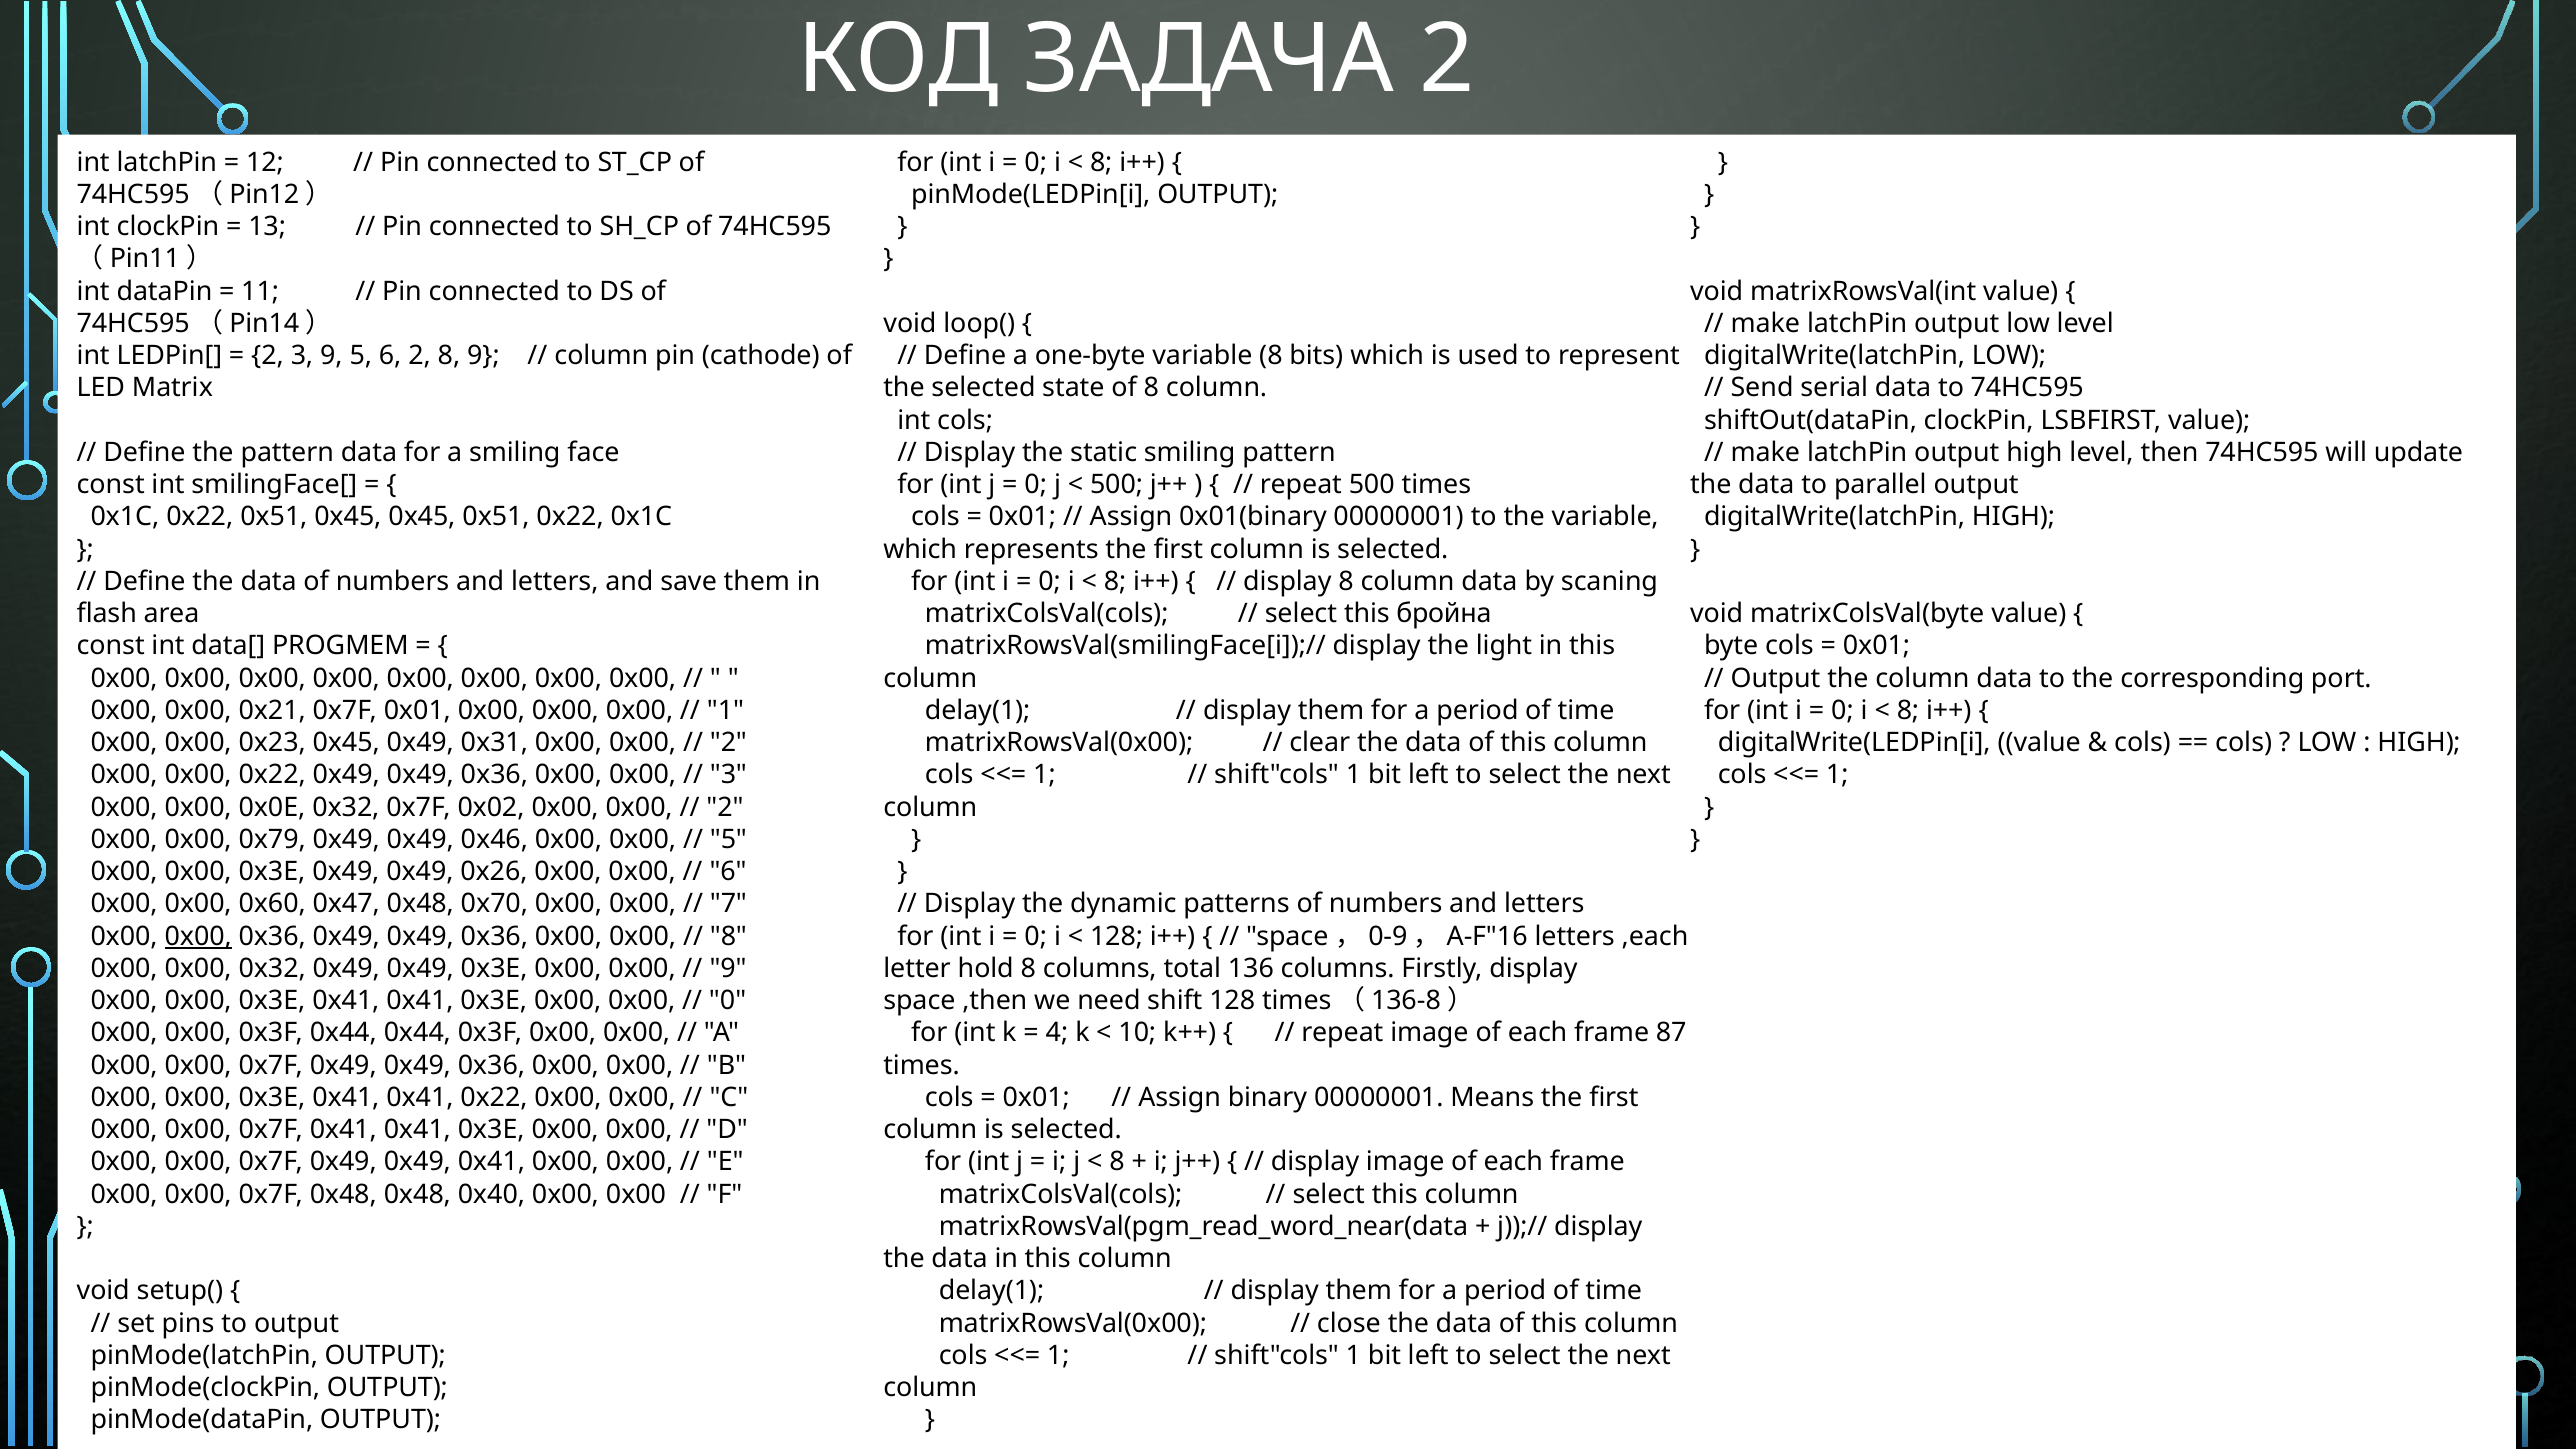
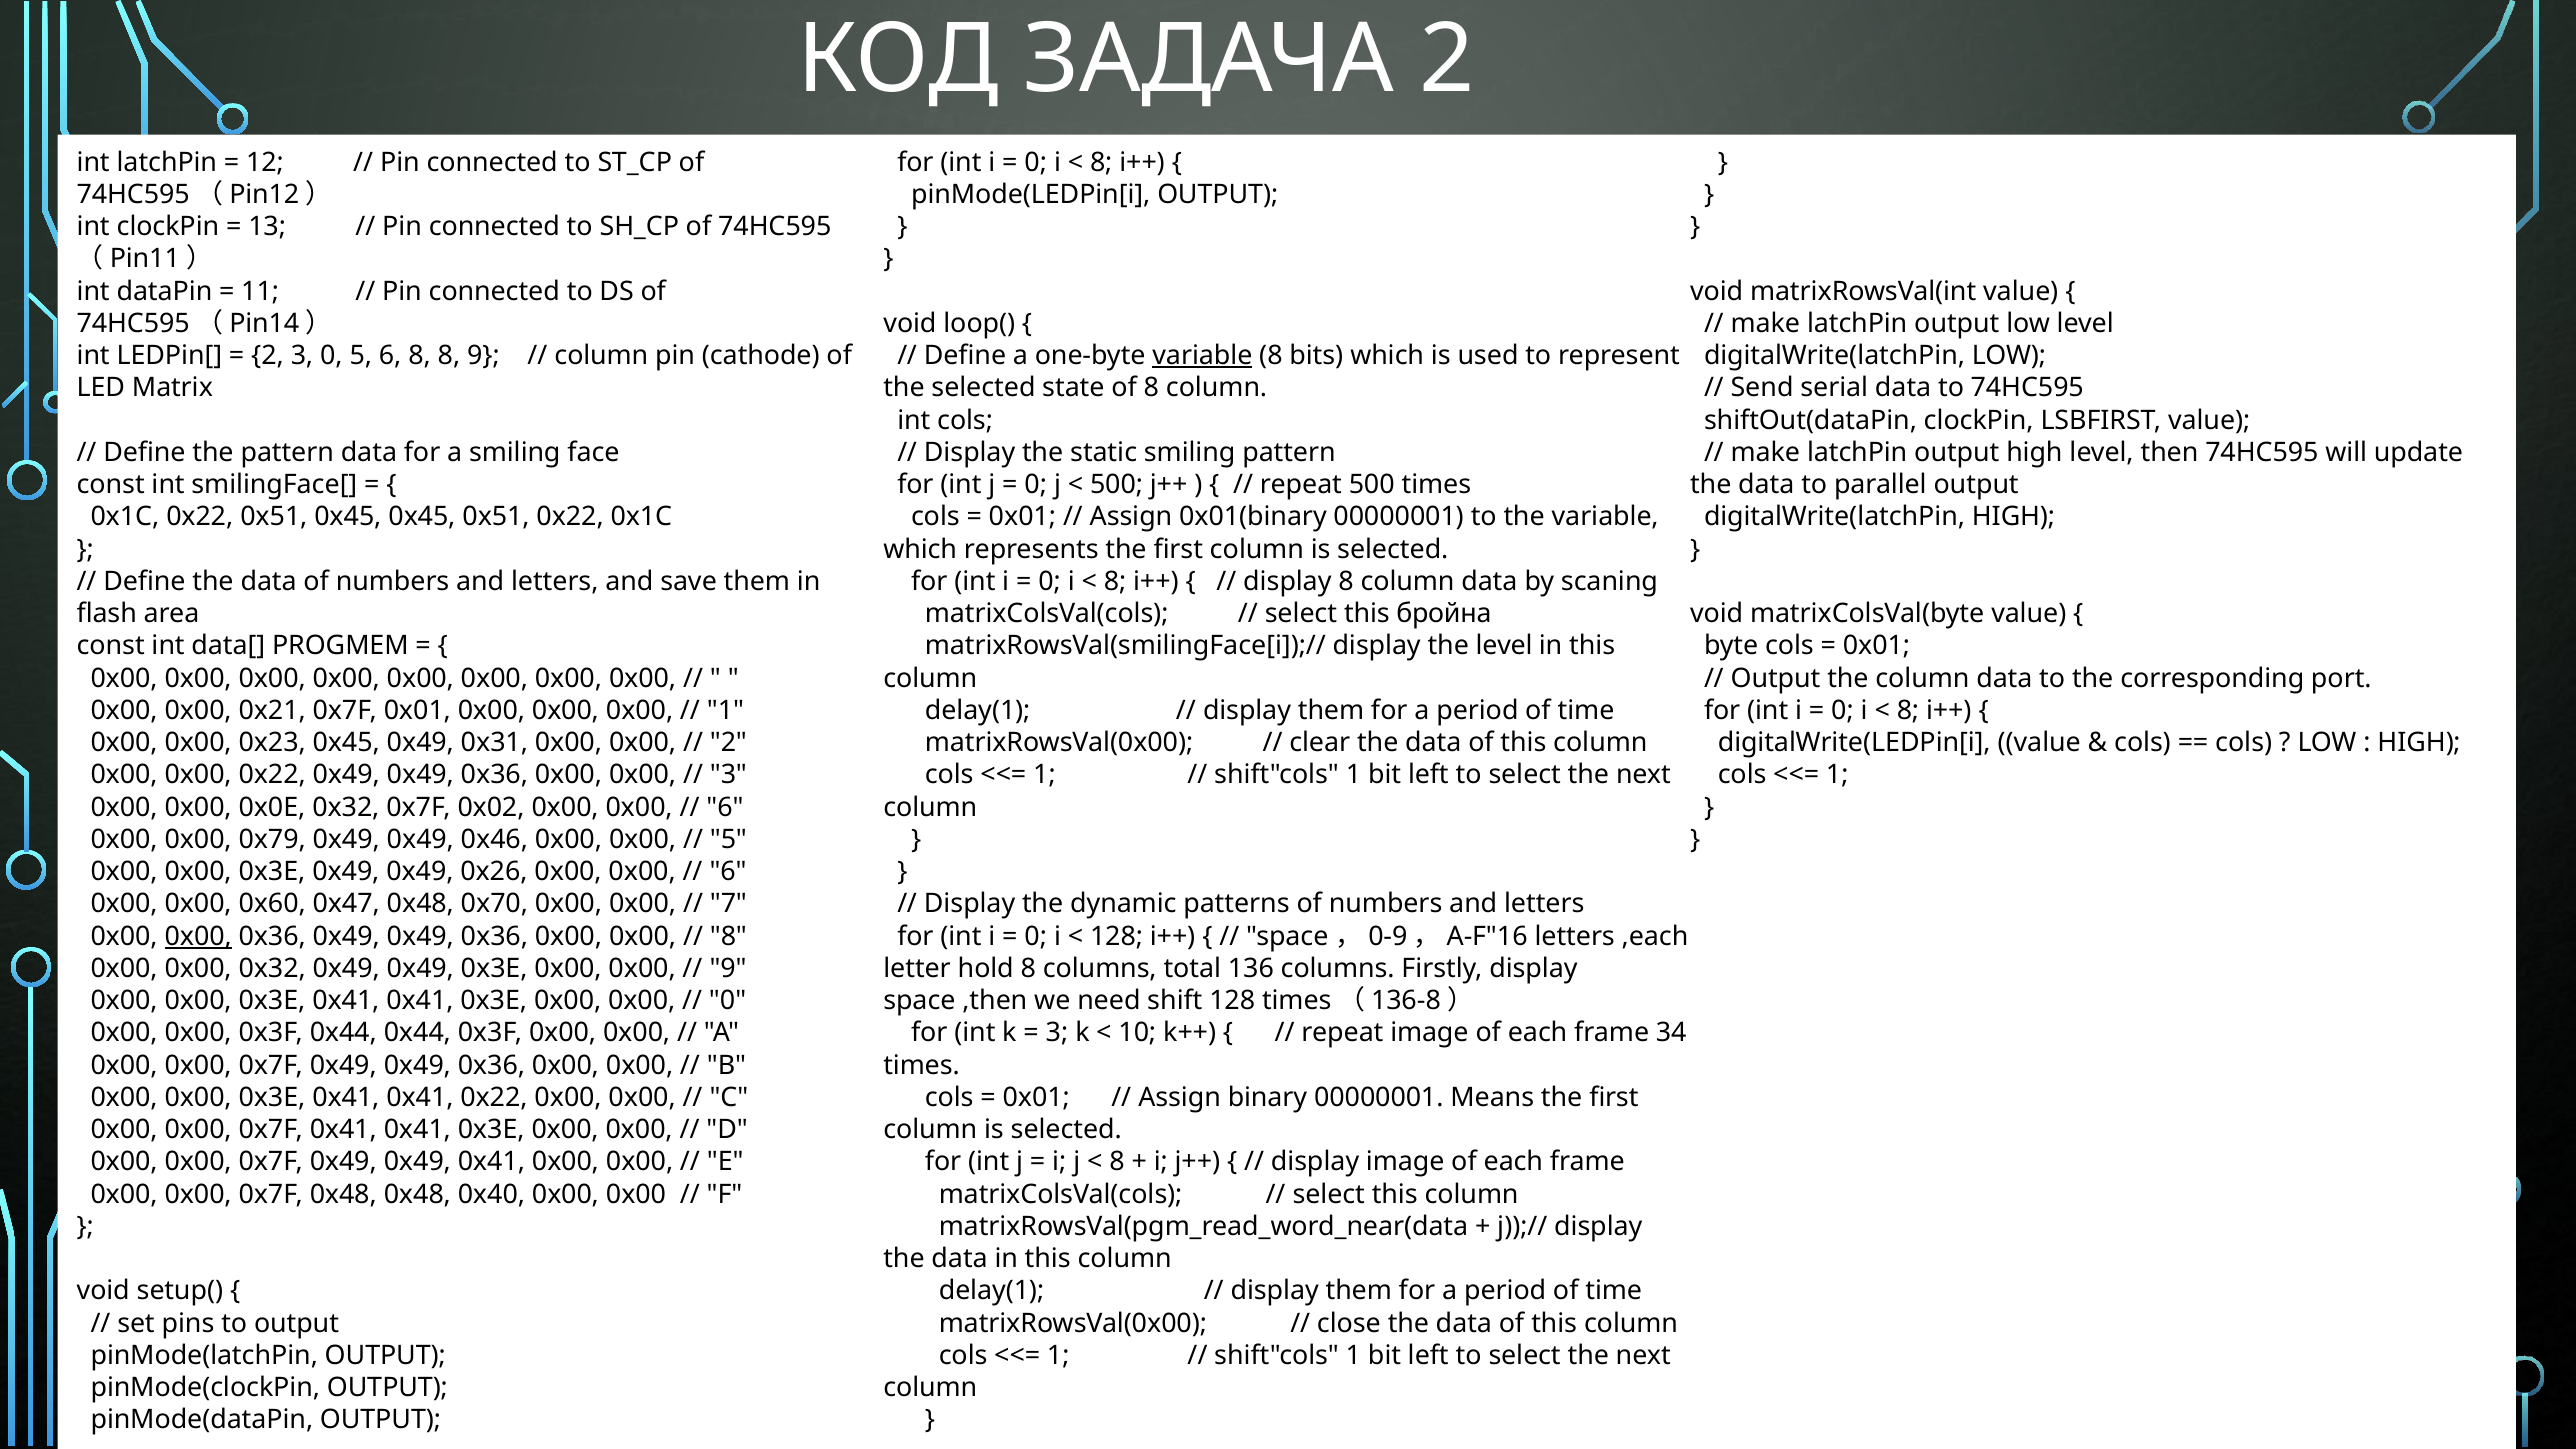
3 9: 9 -> 0 (331, 356)
6 2: 2 -> 8 (420, 356)
variable underline: none -> present (1202, 356)
the light: light -> level (1504, 646)
2: 2 -> 6 (725, 807)
4: 4 -> 3 (1057, 1033)
87: 87 -> 34 (1671, 1033)
